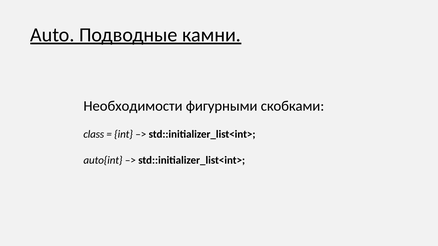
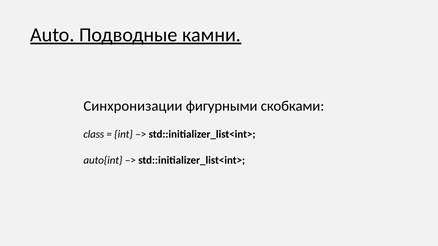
Необходимости: Необходимости -> Синхронизации (133, 106)
